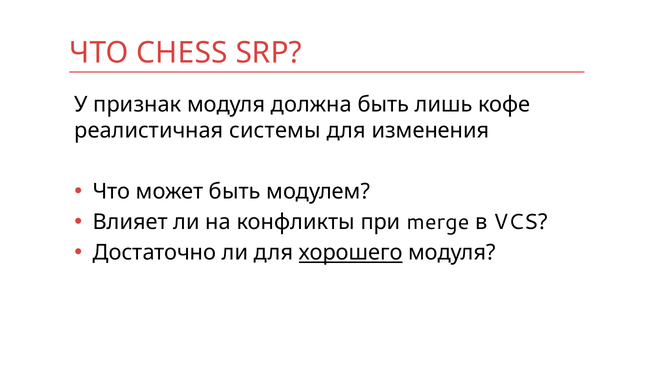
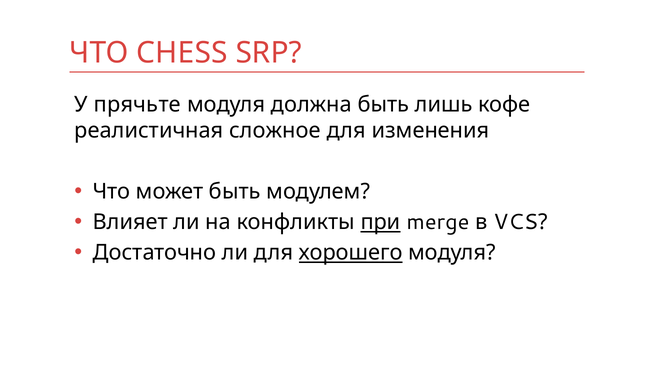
признак: признак -> прячьте (137, 104)
системы: системы -> сложное (275, 131)
при underline: none -> present (381, 222)
